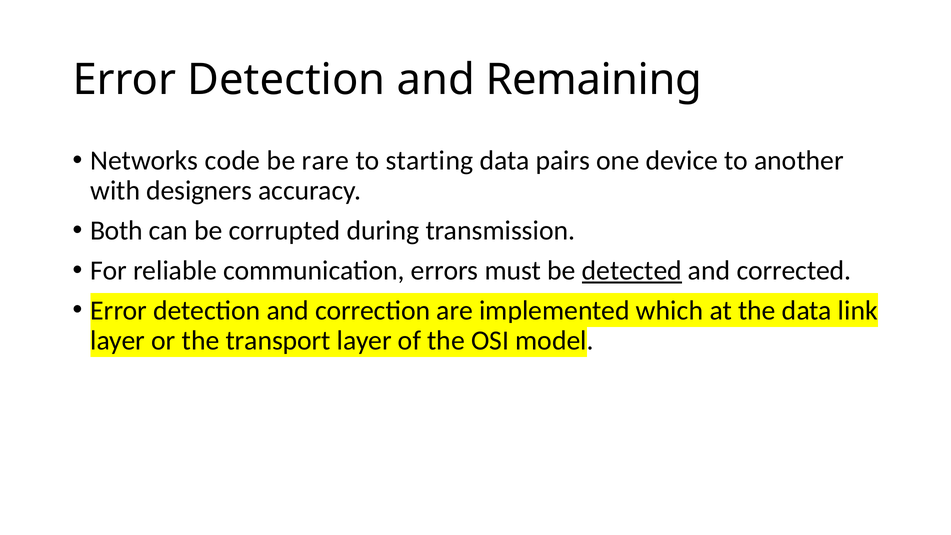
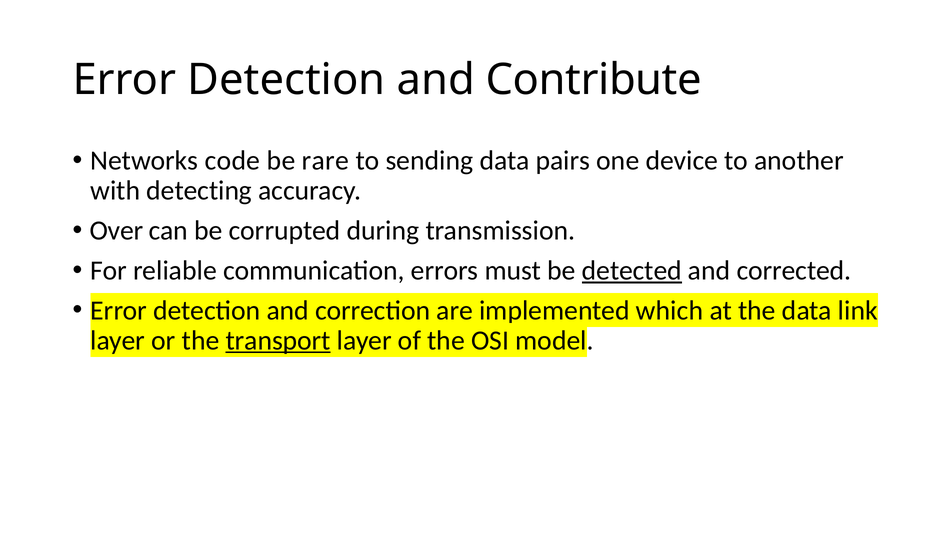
Remaining: Remaining -> Contribute (594, 80)
starting: starting -> sending (430, 161)
designers: designers -> detecting (199, 191)
Both: Both -> Over (117, 231)
transport underline: none -> present (278, 340)
